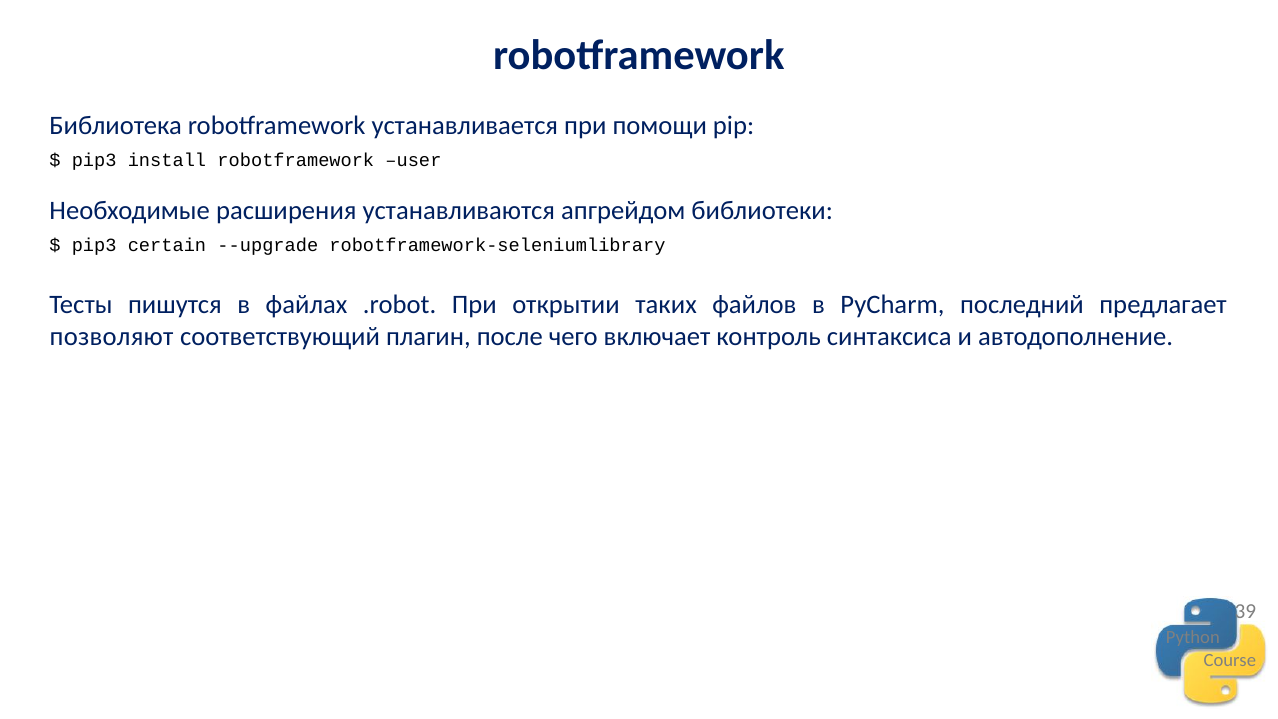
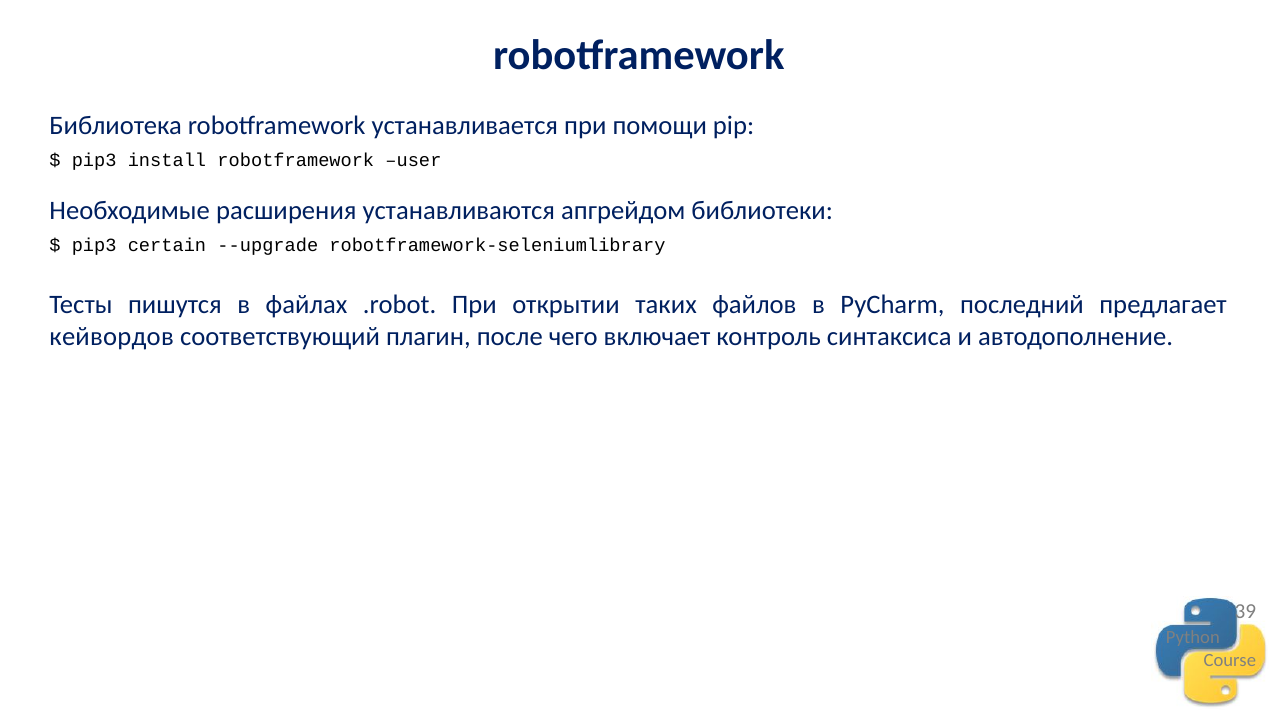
позволяют: позволяют -> кейвордов (112, 337)
